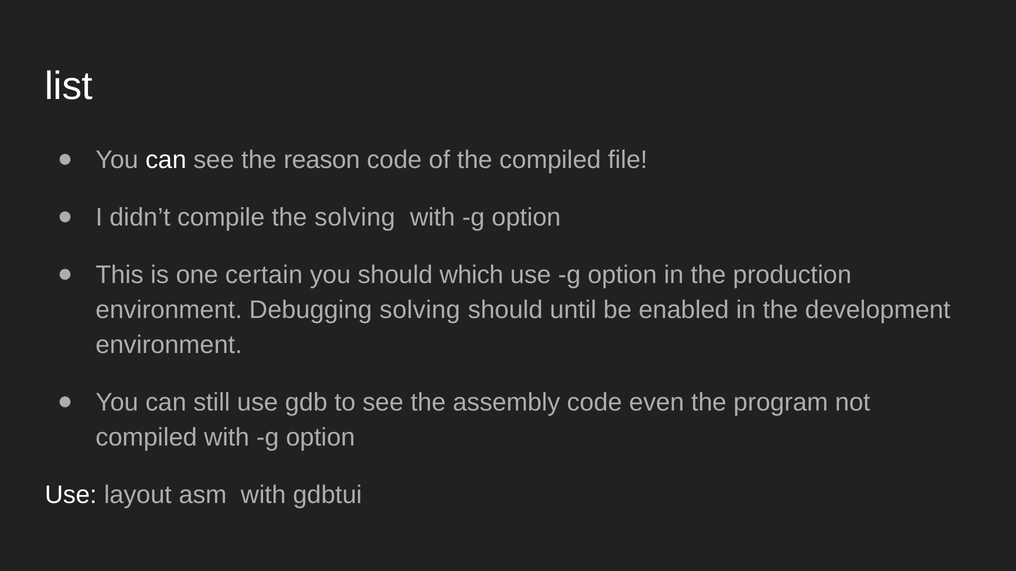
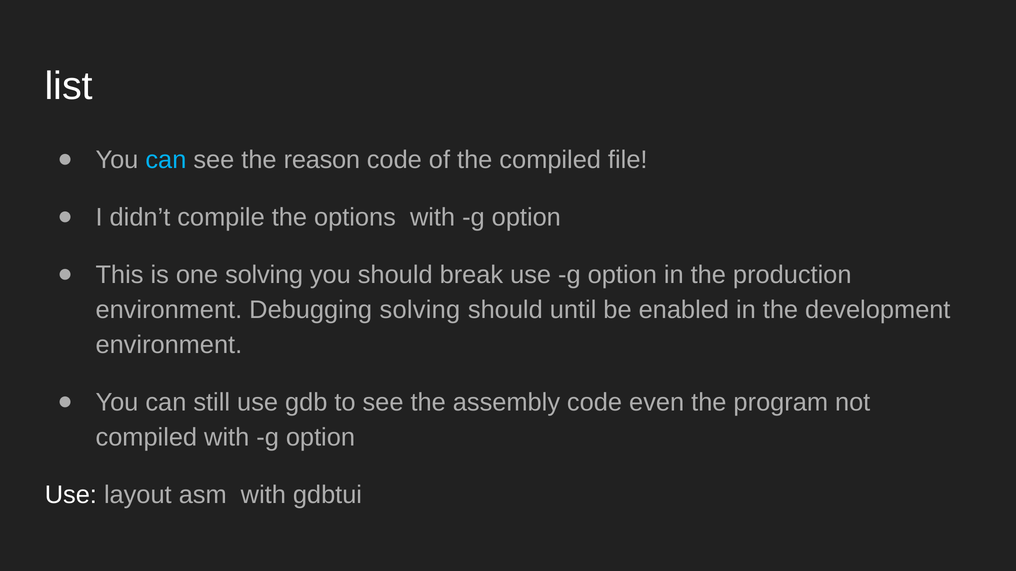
can colour: white -> light blue (166, 160)
the solving: solving -> options (355, 217)
one certain: certain -> solving (264, 275)
which: which -> break (471, 275)
